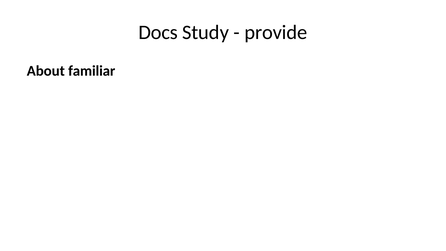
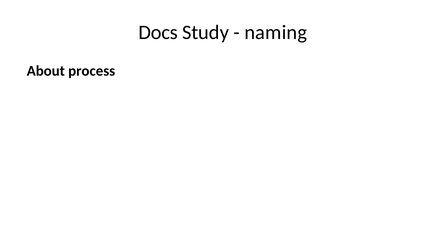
provide: provide -> naming (276, 32)
familiar: familiar -> process (92, 71)
